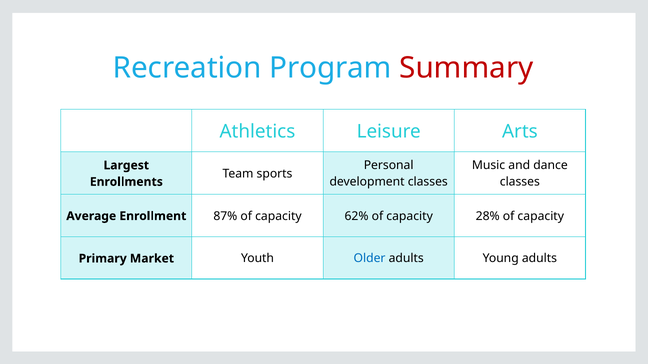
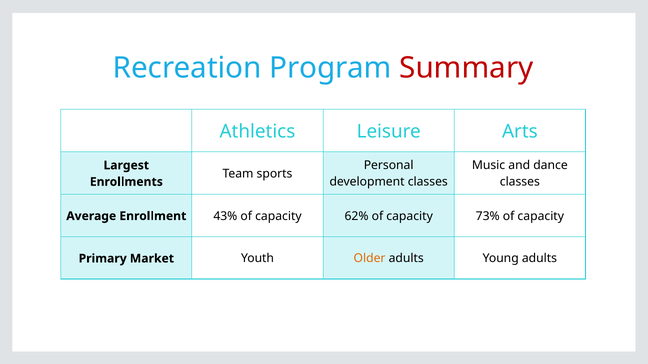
87%: 87% -> 43% (225, 216)
28%: 28% -> 73% (488, 216)
Older colour: blue -> orange (370, 259)
